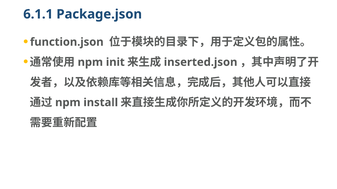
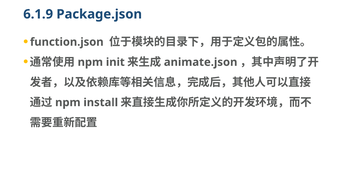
6.1.1: 6.1.1 -> 6.1.9 (38, 14)
inserted.json: inserted.json -> animate.json (201, 62)
